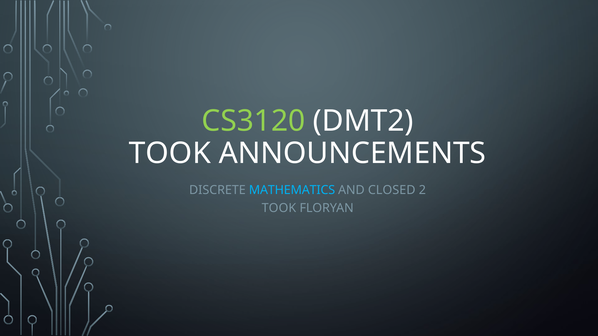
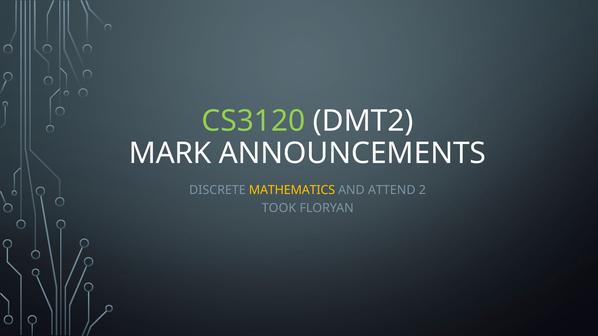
TOOK: TOOK -> MARK (170, 154)
MATHEMATICS colour: light blue -> yellow (292, 190)
CLOSED: CLOSED -> ATTEND (392, 190)
